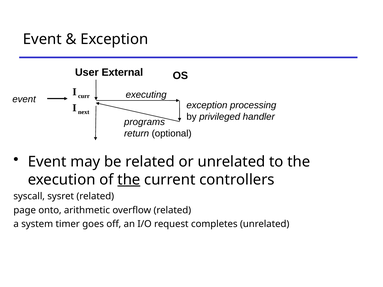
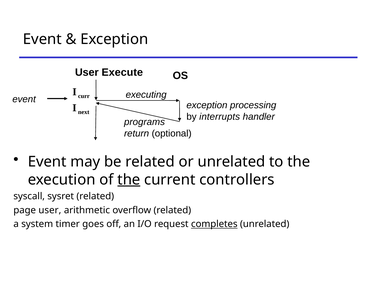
External: External -> Execute (122, 72)
privileged: privileged -> interrupts (220, 117)
page onto: onto -> user (50, 210)
completes underline: none -> present (214, 224)
